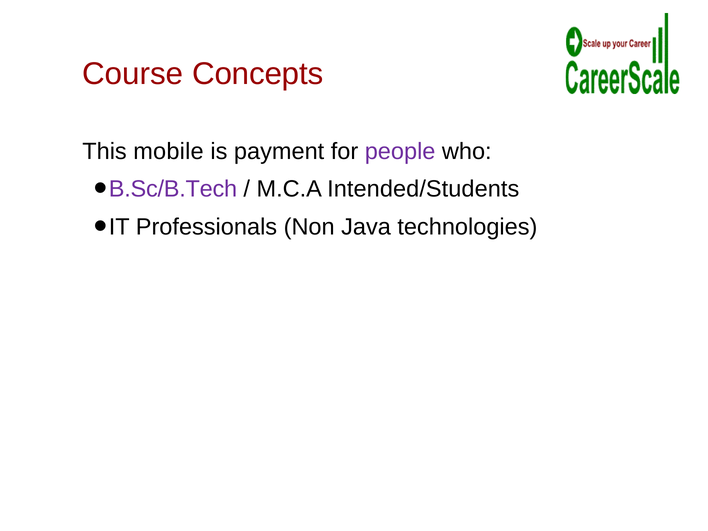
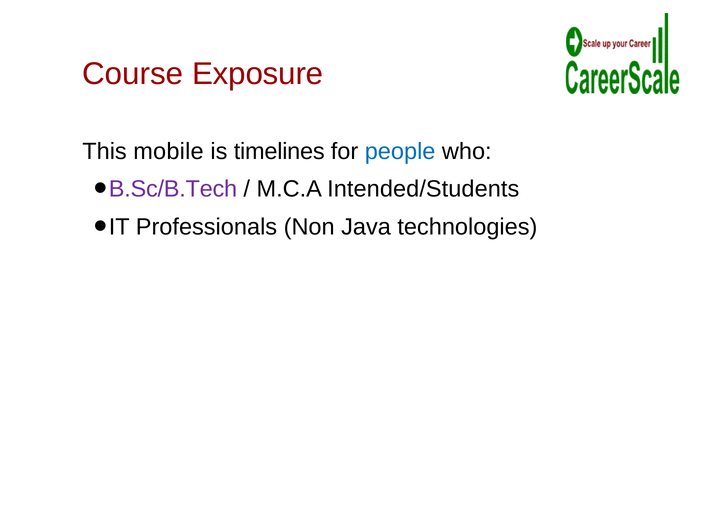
Concepts: Concepts -> Exposure (258, 74)
payment: payment -> timelines (279, 151)
people colour: purple -> blue (400, 151)
